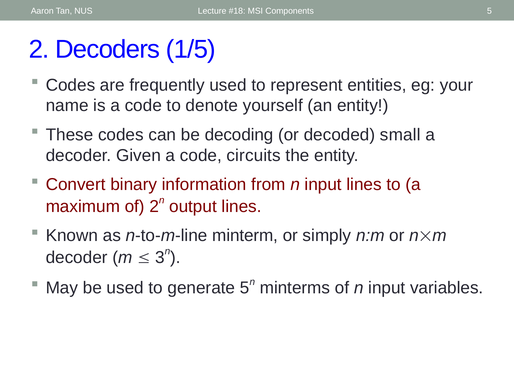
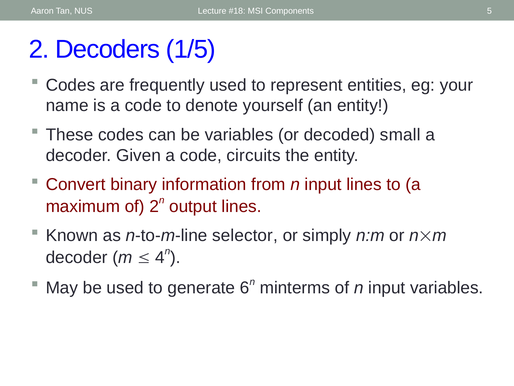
be decoding: decoding -> variables (239, 135)
minterm: minterm -> selector (245, 235)
3: 3 -> 4 (160, 257)
generate 5: 5 -> 6 (245, 288)
